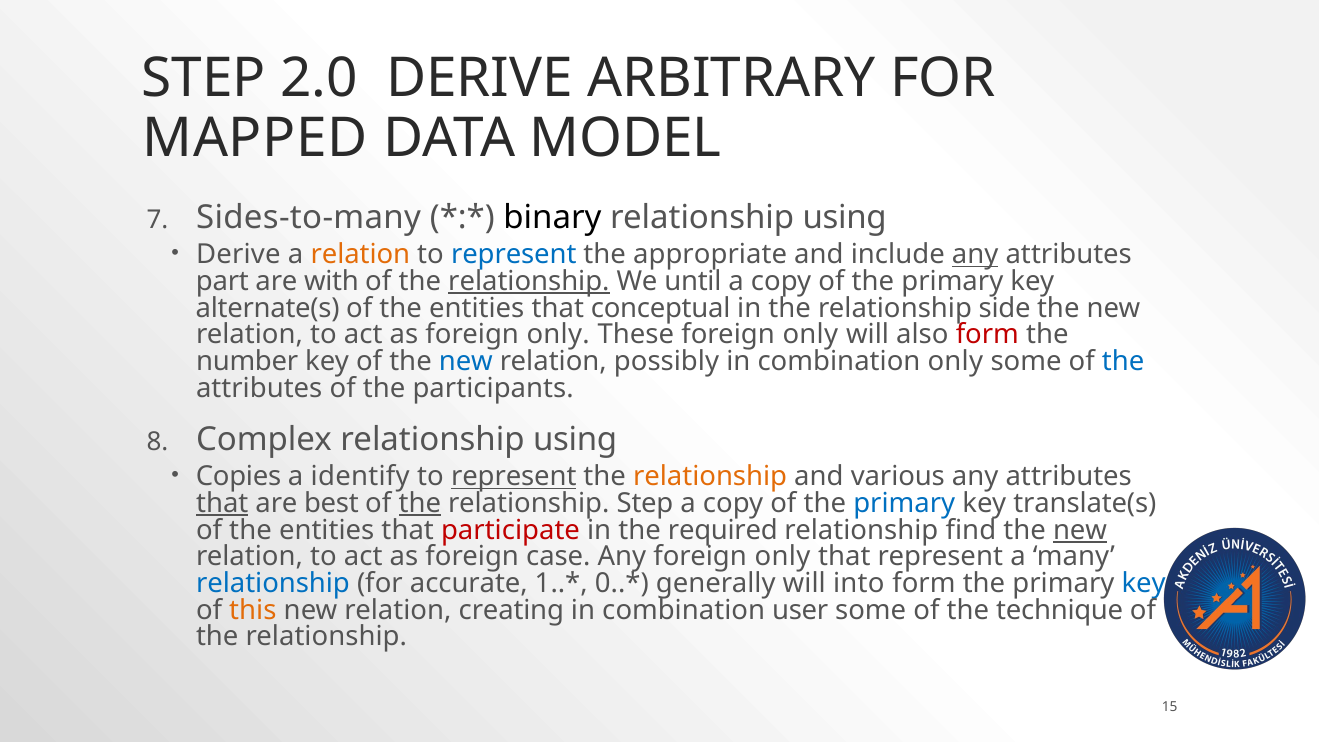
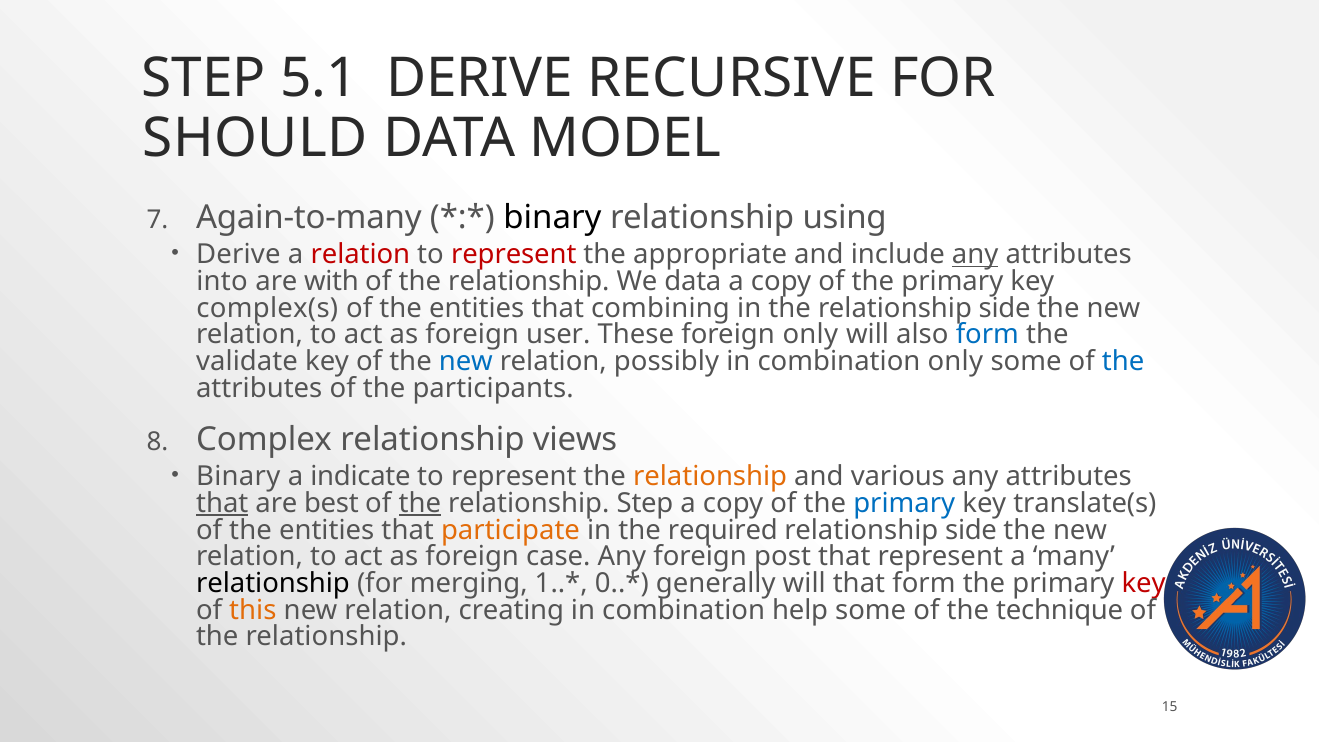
2.0: 2.0 -> 5.1 (319, 79)
ARBITRARY: ARBITRARY -> RECURSIVE (731, 79)
MAPPED: MAPPED -> SHOULD (255, 138)
Sides-to-many: Sides-to-many -> Again-to-many (309, 218)
relation colour: orange -> red (360, 255)
represent colour: blue -> red (514, 255)
part: part -> into (222, 281)
relationship underline: present -> none (529, 281)
We until: until -> data (693, 281)
alternate(s: alternate(s -> complex(s (267, 308)
conceptual: conceptual -> combining (660, 308)
as foreign only: only -> user (558, 335)
form colour: red -> blue (987, 335)
number: number -> validate (247, 362)
Complex relationship using: using -> views (575, 440)
Copies: Copies -> Binary (238, 477)
identify: identify -> indicate (360, 477)
represent underline: present -> none (514, 477)
participate colour: red -> orange (510, 530)
find: find -> side (971, 530)
new underline: present -> none (1080, 530)
Any foreign only: only -> post (783, 557)
relationship colour: blue -> black (273, 584)
accurate: accurate -> merging (469, 584)
will into: into -> that (859, 584)
key colour: blue -> red (1144, 584)
user: user -> help (800, 610)
